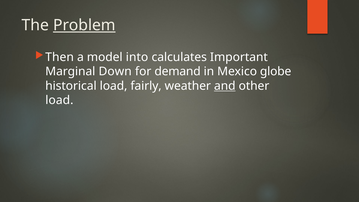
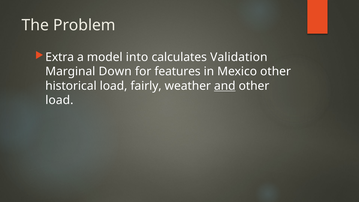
Problem underline: present -> none (84, 25)
Then: Then -> Extra (60, 57)
Important: Important -> Validation (239, 57)
demand: demand -> features (178, 71)
Mexico globe: globe -> other (276, 71)
